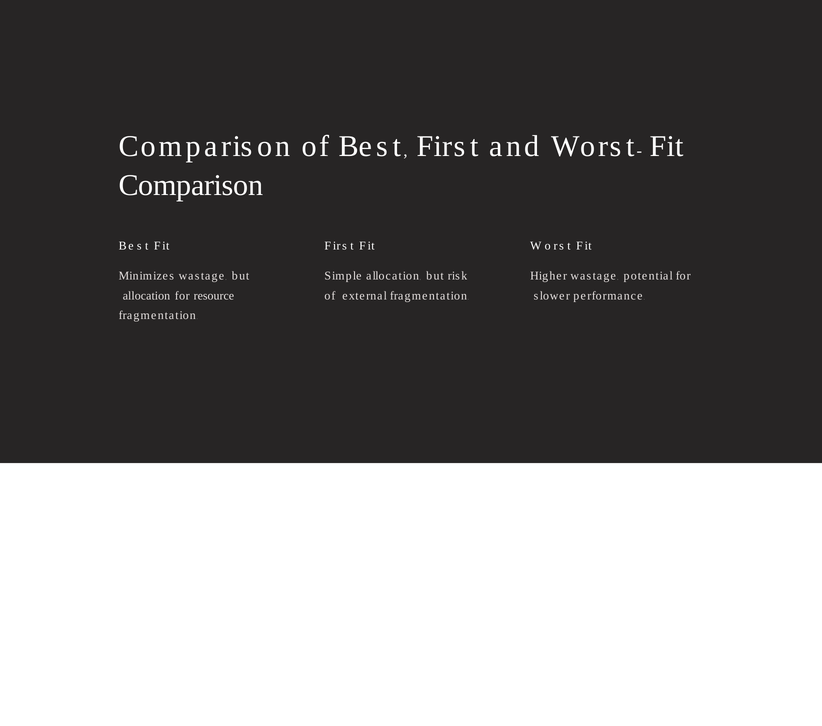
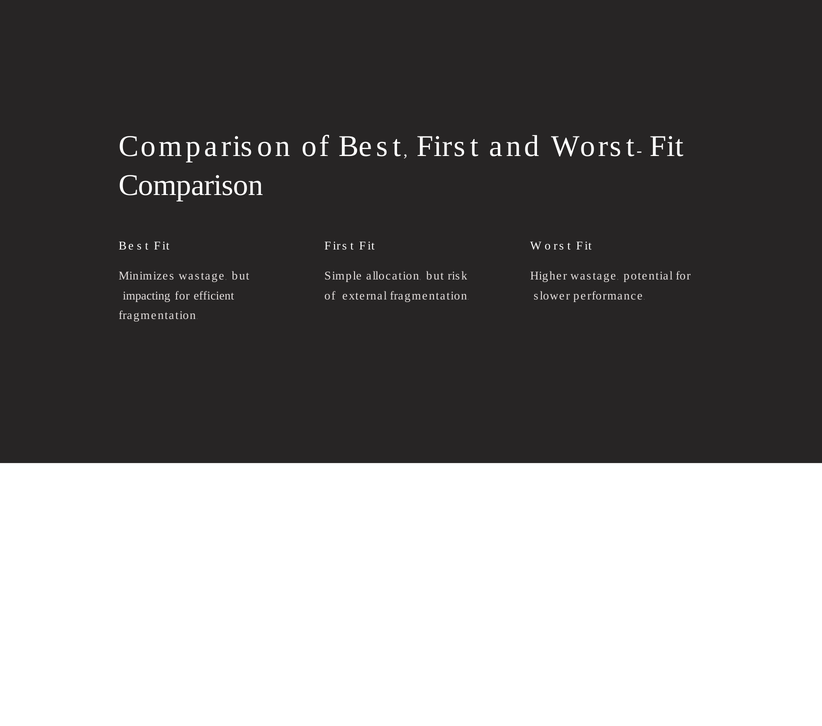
allocation: allocation -> impacting (147, 296)
resource: resource -> efficient (214, 296)
